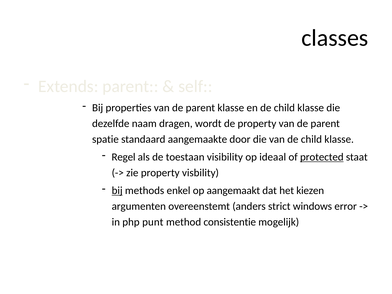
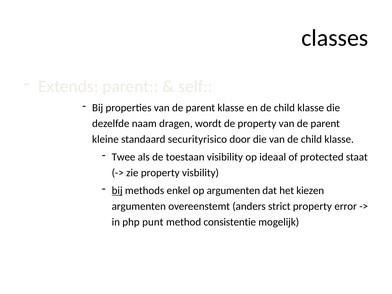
spatie: spatie -> kleine (105, 139)
aangemaakte: aangemaakte -> securityrisico (197, 139)
Regel: Regel -> Twee (124, 157)
protected underline: present -> none (322, 157)
op aangemaakt: aangemaakt -> argumenten (233, 191)
strict windows: windows -> property (312, 206)
